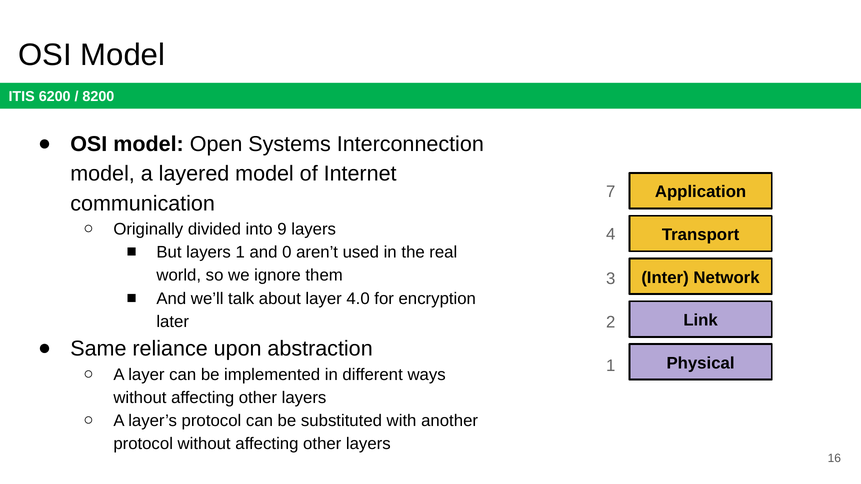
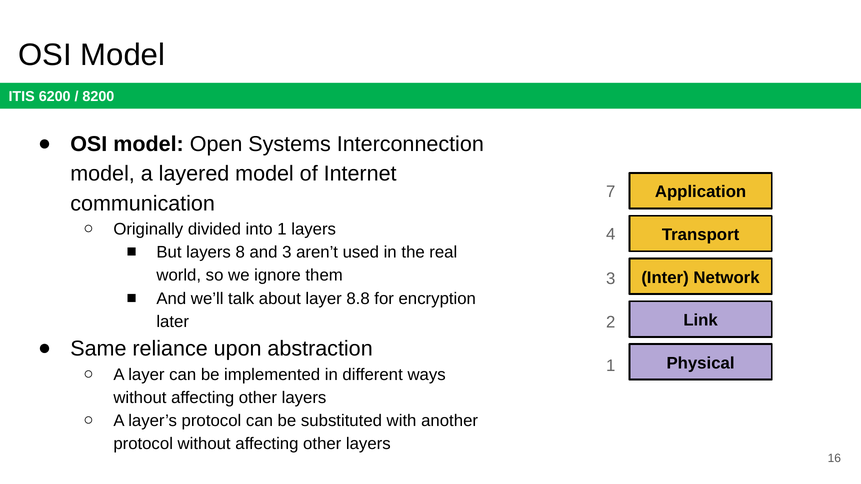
into 9: 9 -> 1 (282, 229)
layers 1: 1 -> 8 (240, 253)
and 0: 0 -> 3 (287, 253)
4.0: 4.0 -> 8.8 (358, 299)
